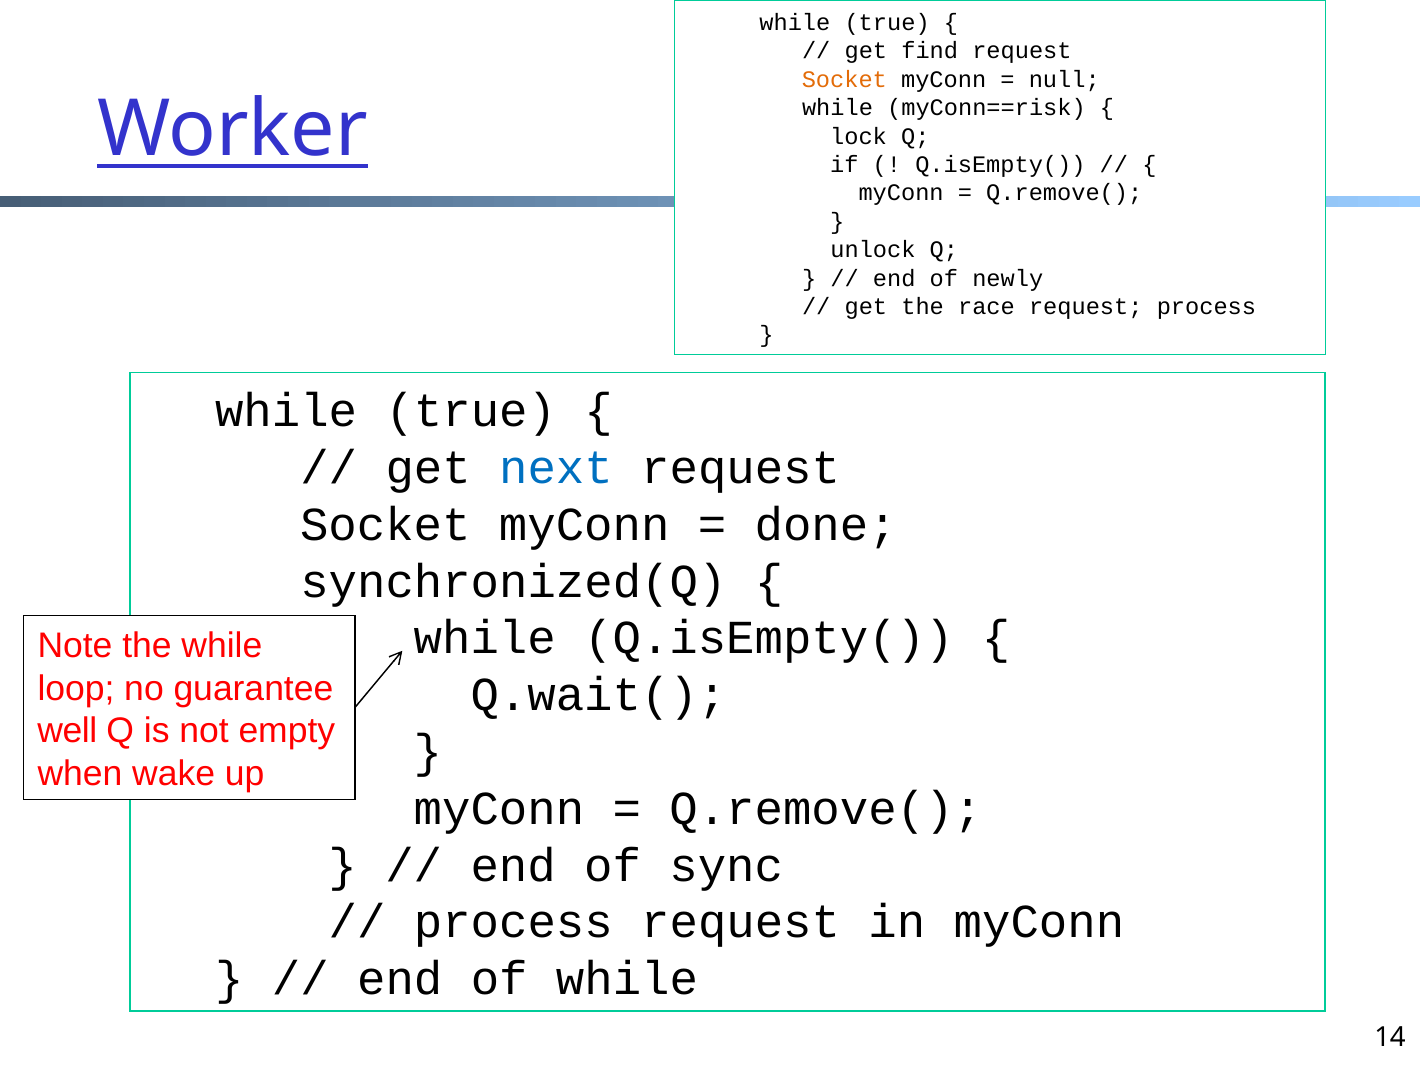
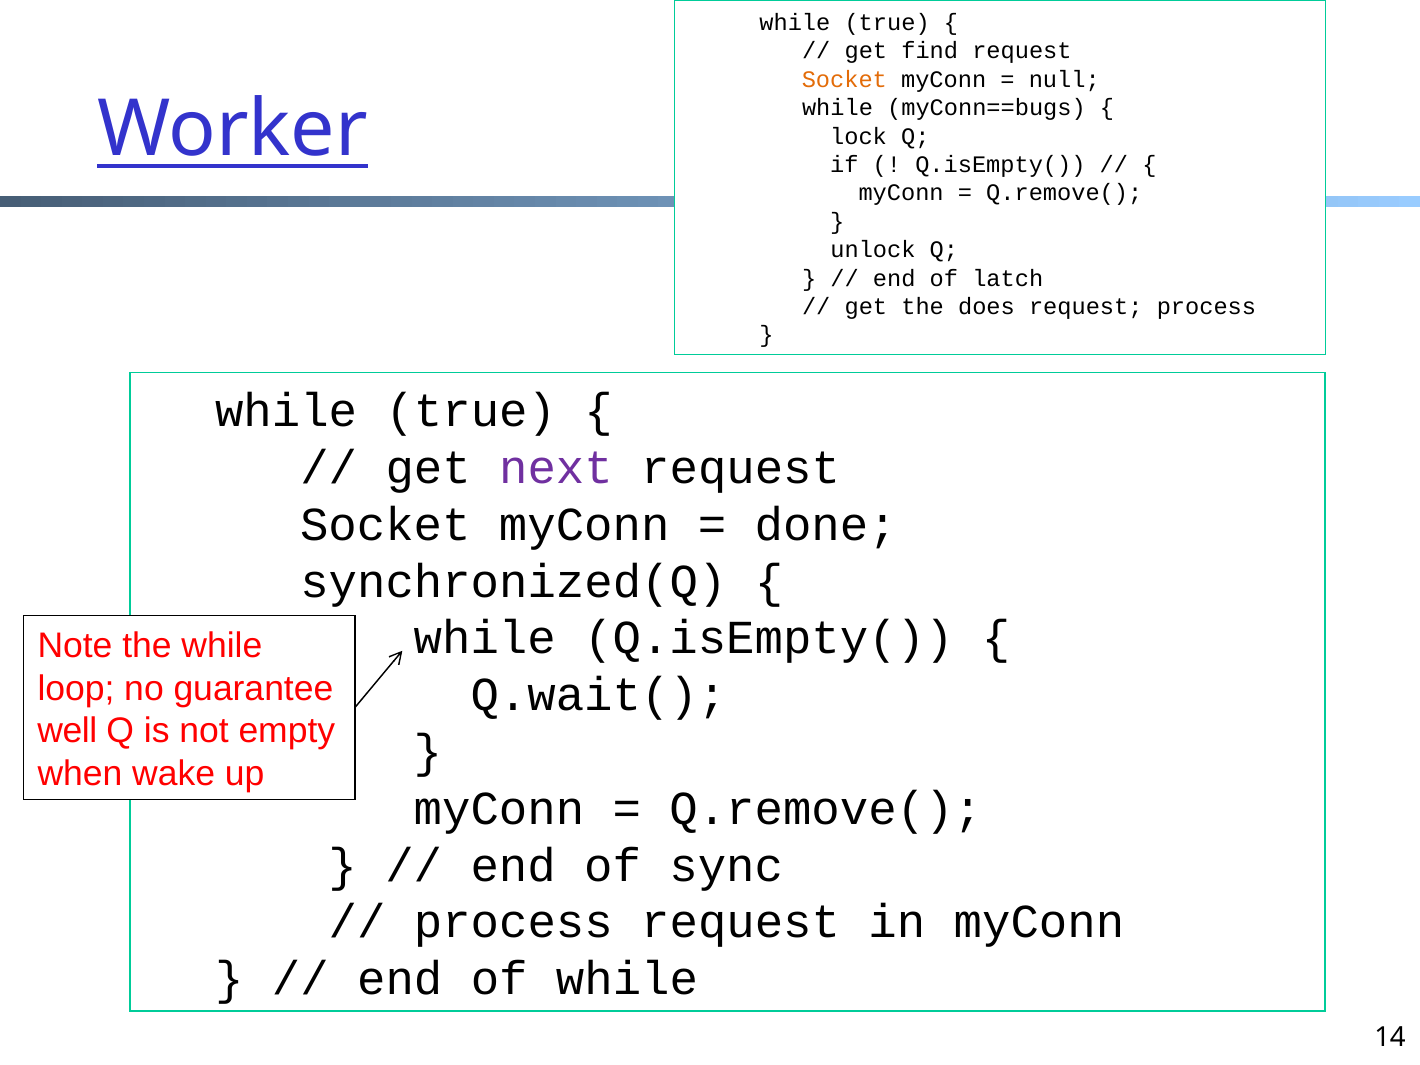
myConn==risk: myConn==risk -> myConn==bugs (986, 108)
newly: newly -> latch (1008, 278)
race: race -> does (986, 307)
next colour: blue -> purple (556, 468)
